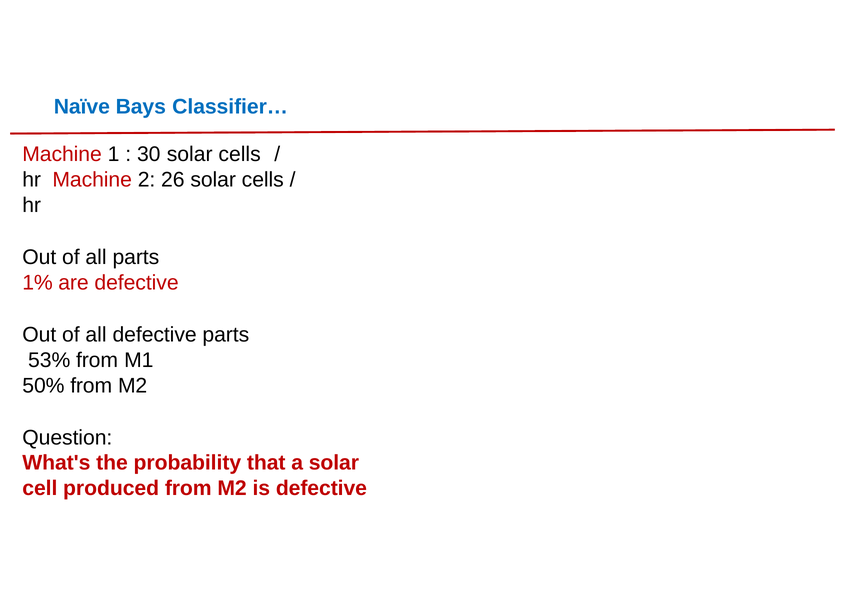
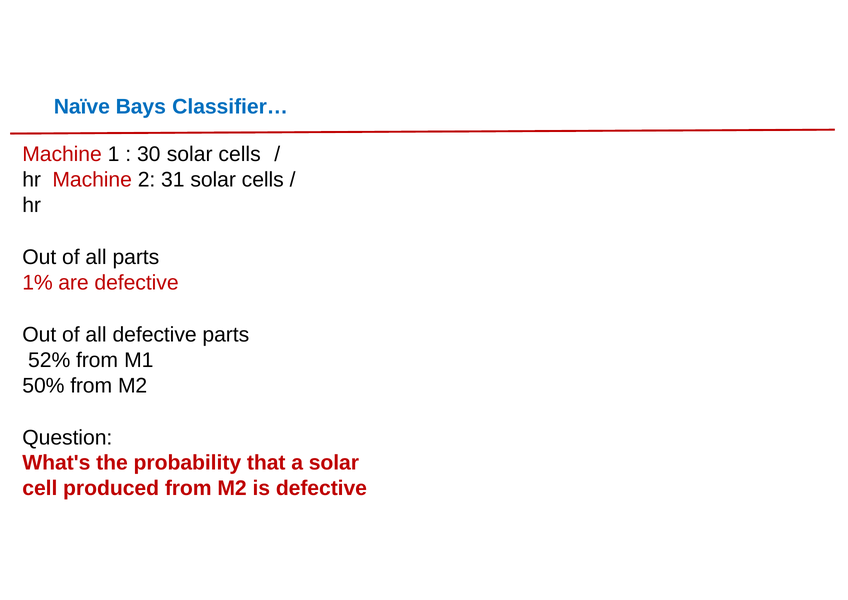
26: 26 -> 31 (173, 180)
53%: 53% -> 52% (49, 360)
